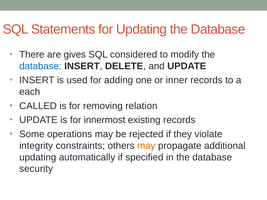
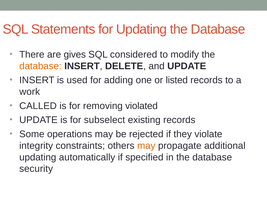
database colour: blue -> orange (40, 66)
inner: inner -> listed (177, 80)
each: each -> work (30, 92)
relation: relation -> violated (141, 106)
innermost: innermost -> subselect (105, 120)
